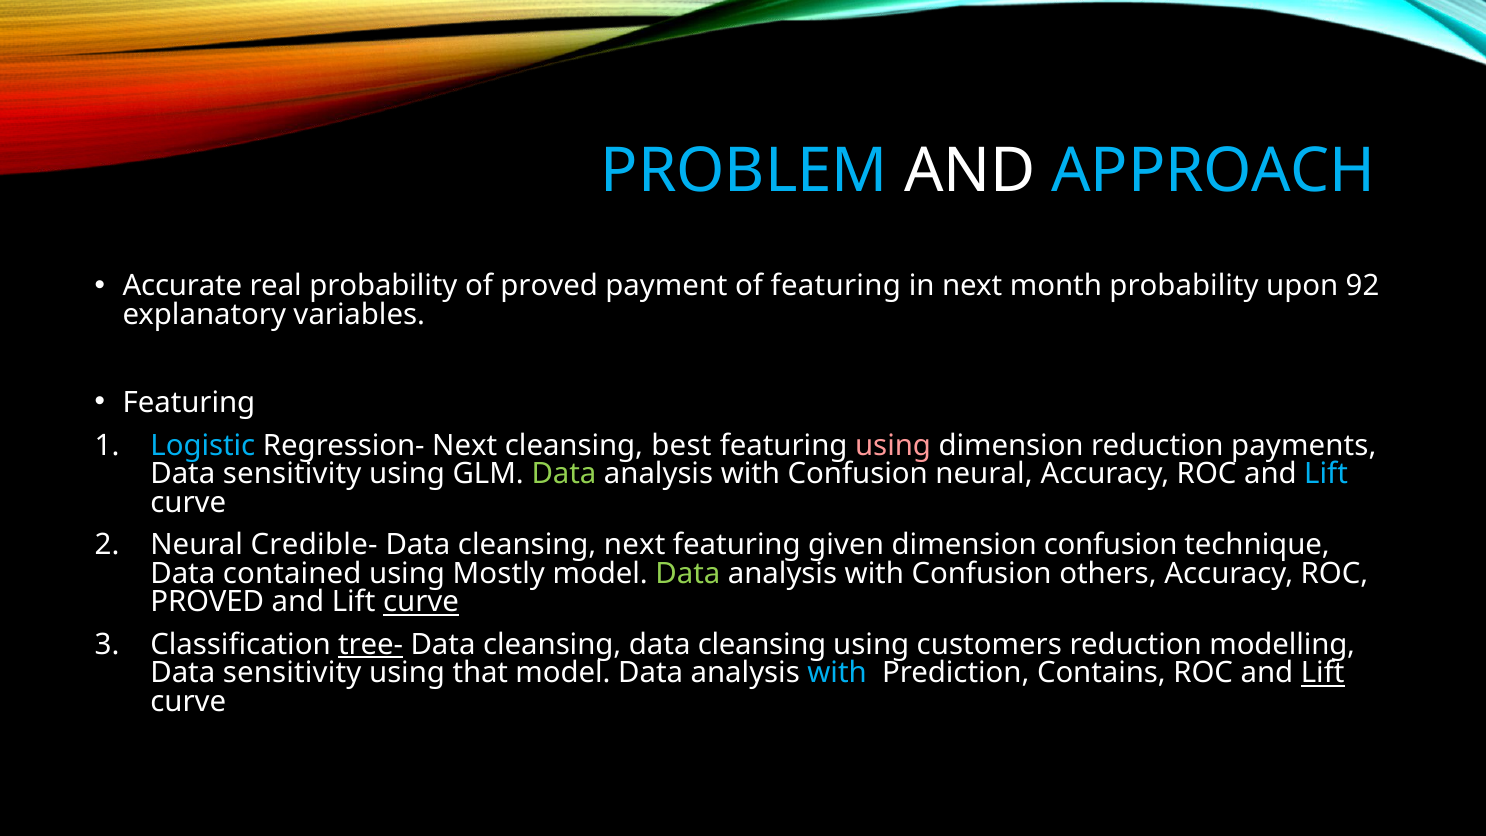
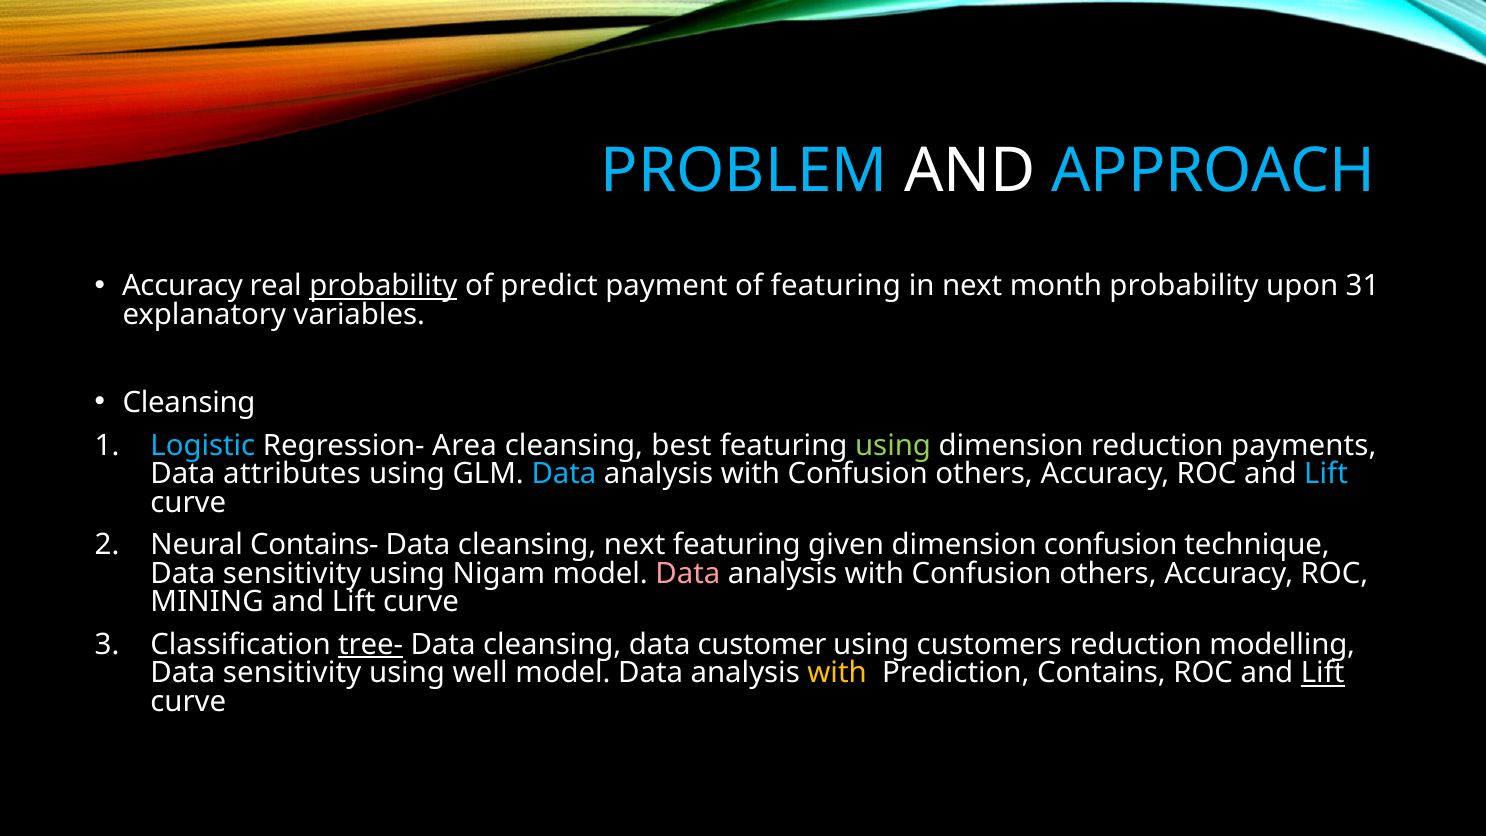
Accurate: Accurate -> Accuracy (182, 286)
probability underline: none -> present (383, 286)
of proved: proved -> predict (549, 286)
92: 92 -> 31 (1363, 286)
Featuring: Featuring -> Cleansing (189, 403)
Regression- Next: Next -> Area (465, 445)
using colour: pink -> light green (893, 445)
sensitivity: sensitivity -> attributes (292, 474)
Data colour: light green -> light blue (564, 474)
neural: neural -> others (984, 474)
Credible-: Credible- -> Contains- (314, 545)
contained: contained -> sensitivity (292, 574)
Mostly: Mostly -> Nigam (499, 574)
Data colour: light green -> pink (688, 574)
PROVED: PROVED -> MINING (207, 602)
curve underline: present -> none (421, 602)
cleansing data cleansing: cleansing -> customer (762, 645)
that: that -> well (480, 673)
with colour: light blue -> yellow (837, 673)
